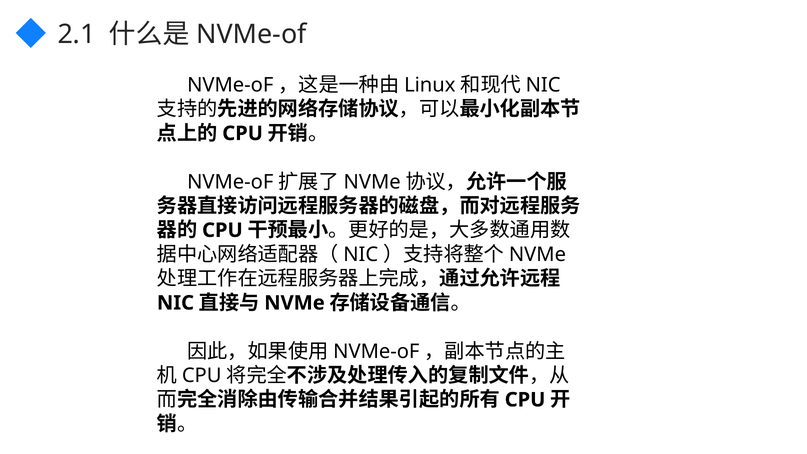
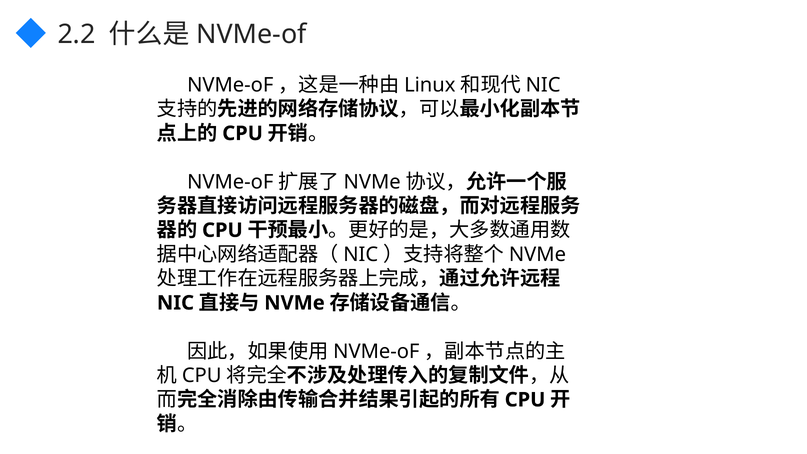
2.1: 2.1 -> 2.2 (77, 35)
